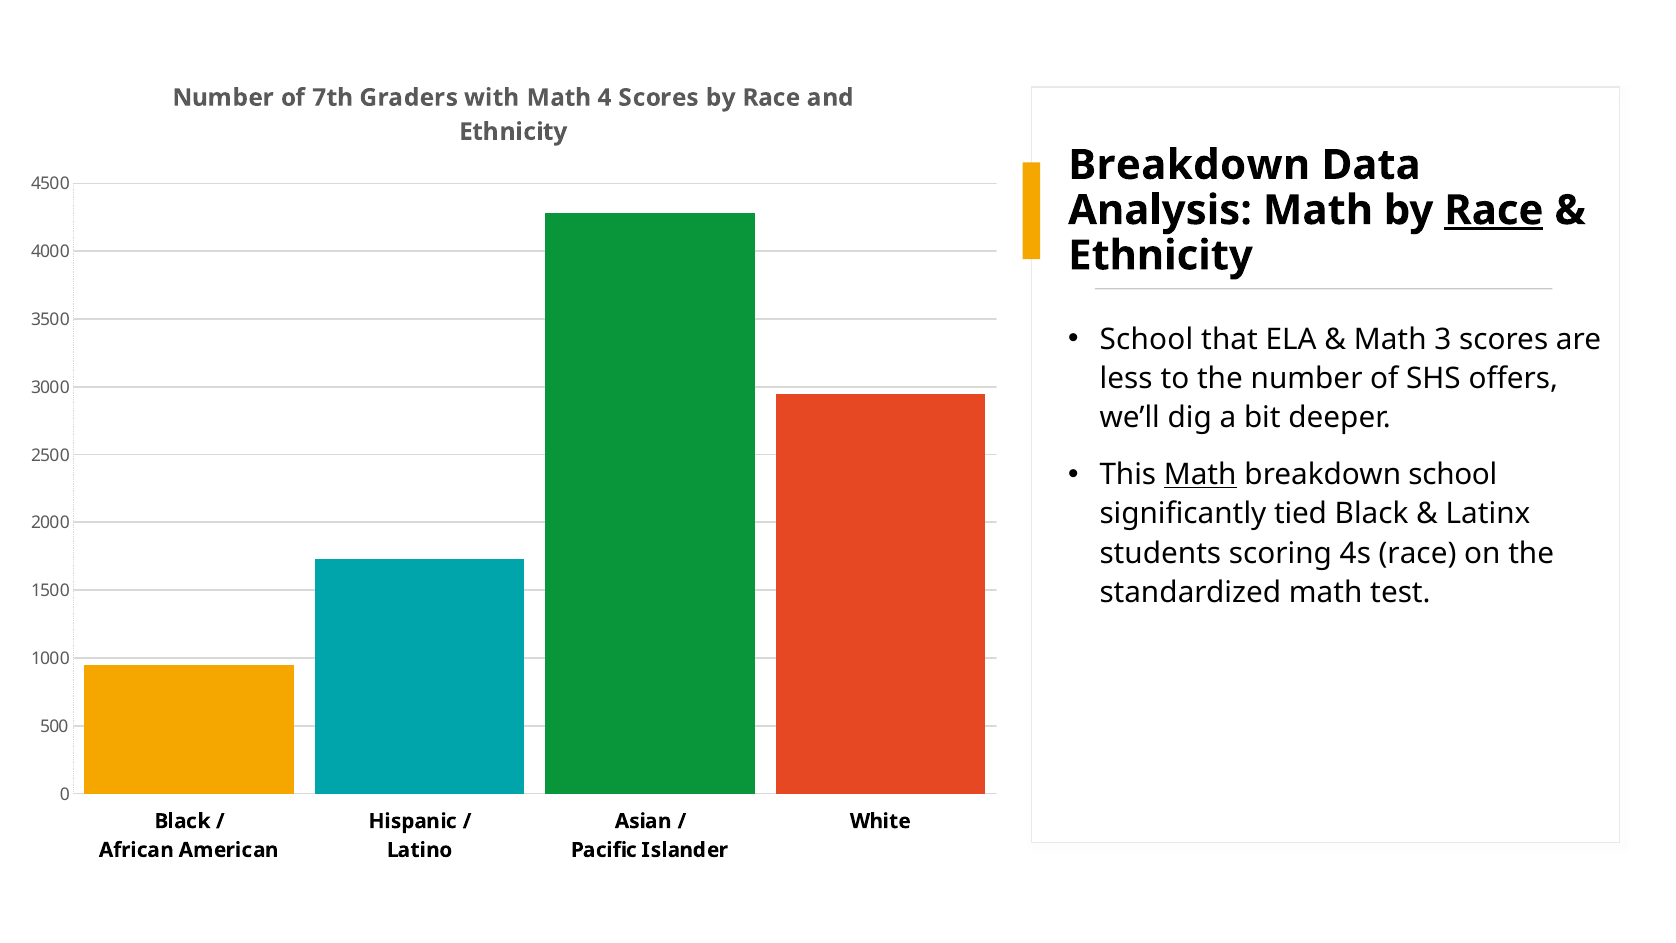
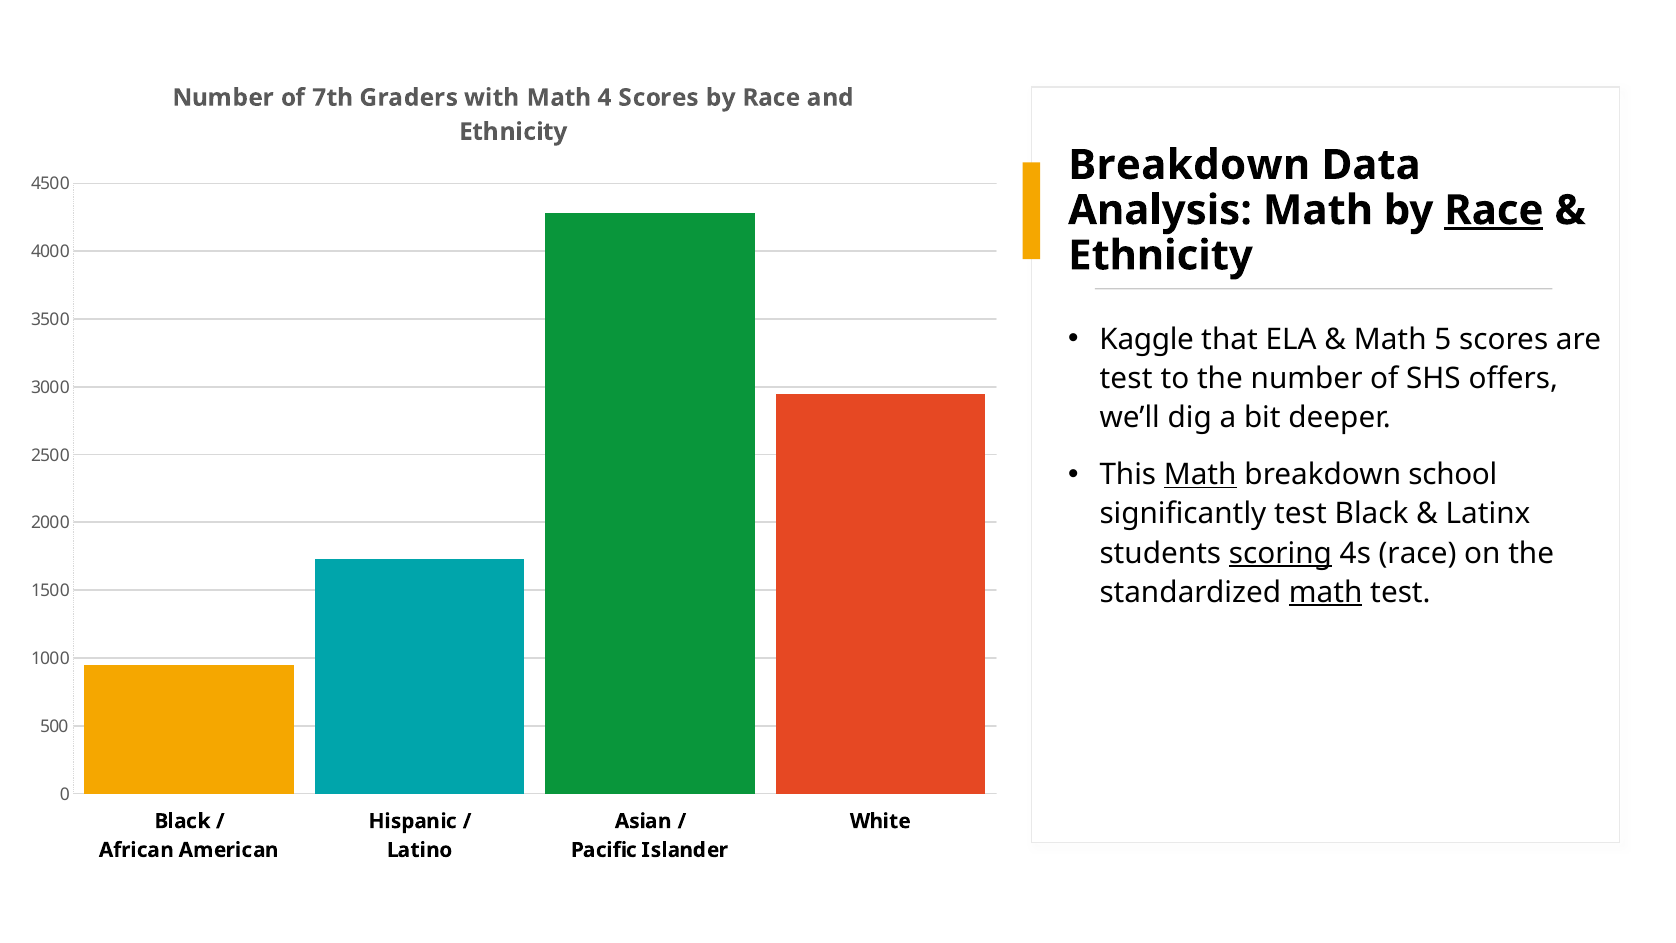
School: School -> Kaggle (1147, 339)
3: 3 -> 5 (1443, 339)
less: less -> test (1126, 379)
significantly tied: tied -> test (1300, 514)
scoring underline: none -> present (1280, 553)
math underline: none -> present (1326, 592)
